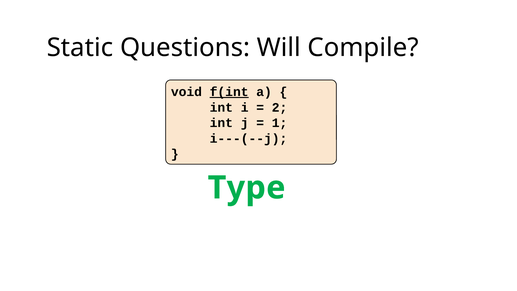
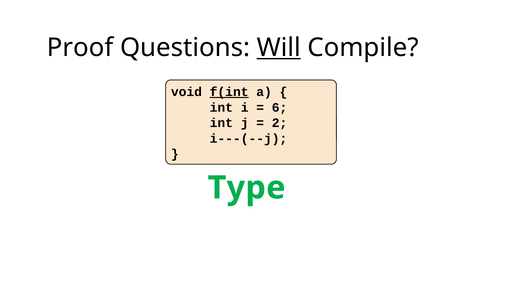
Static: Static -> Proof (80, 48)
Will underline: none -> present (279, 48)
2: 2 -> 6 (280, 107)
1: 1 -> 2 (280, 123)
